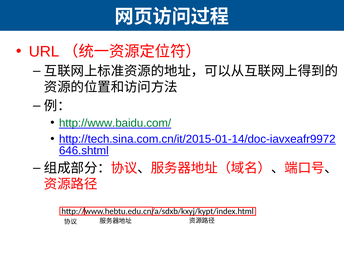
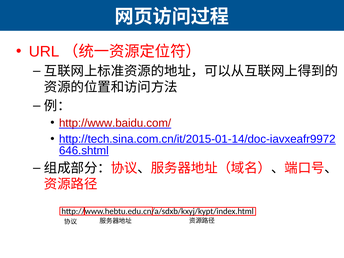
http://www.baidu.com/ colour: green -> red (115, 123)
